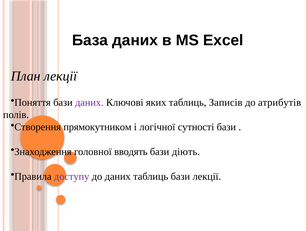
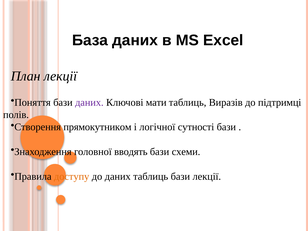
яких: яких -> мати (156, 102)
Записів: Записів -> Виразів (226, 102)
атрибутів: атрибутів -> підтримці (280, 102)
діють: діють -> схеми (186, 152)
доступу colour: purple -> orange (72, 176)
